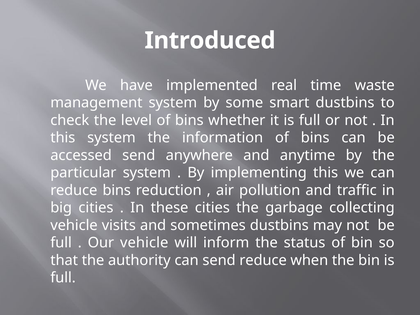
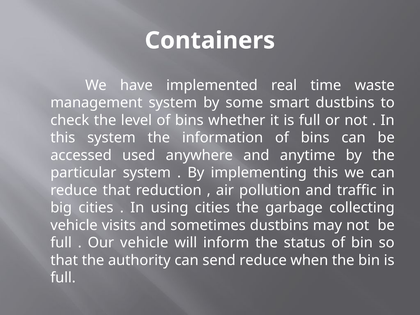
Introduced: Introduced -> Containers (210, 41)
accessed send: send -> used (139, 155)
reduce bins: bins -> that (117, 190)
these: these -> using (170, 208)
